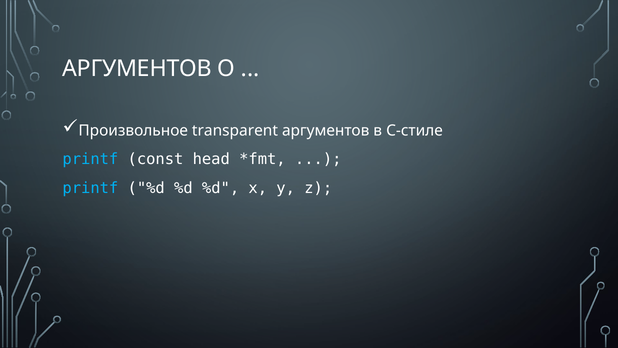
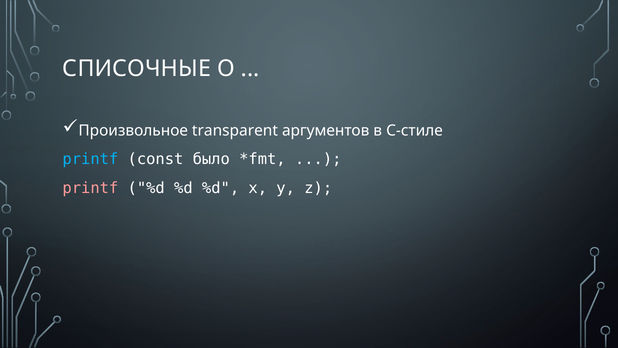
АРГУМЕНТОВ: АРГУМЕНТОВ -> СПИСОЧНЫЕ (137, 69)
head: head -> было (211, 159)
printf colour: light blue -> pink (90, 188)
